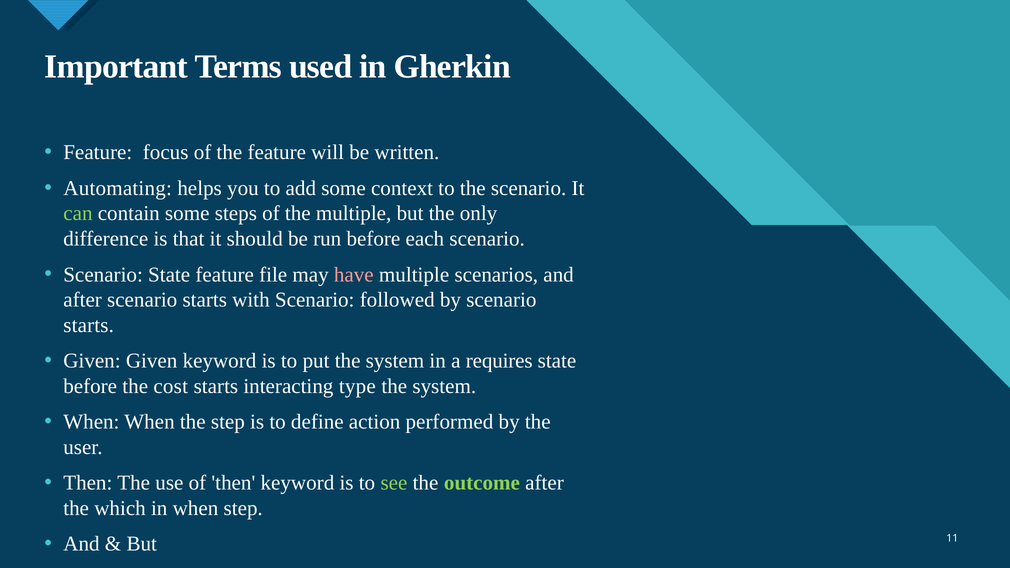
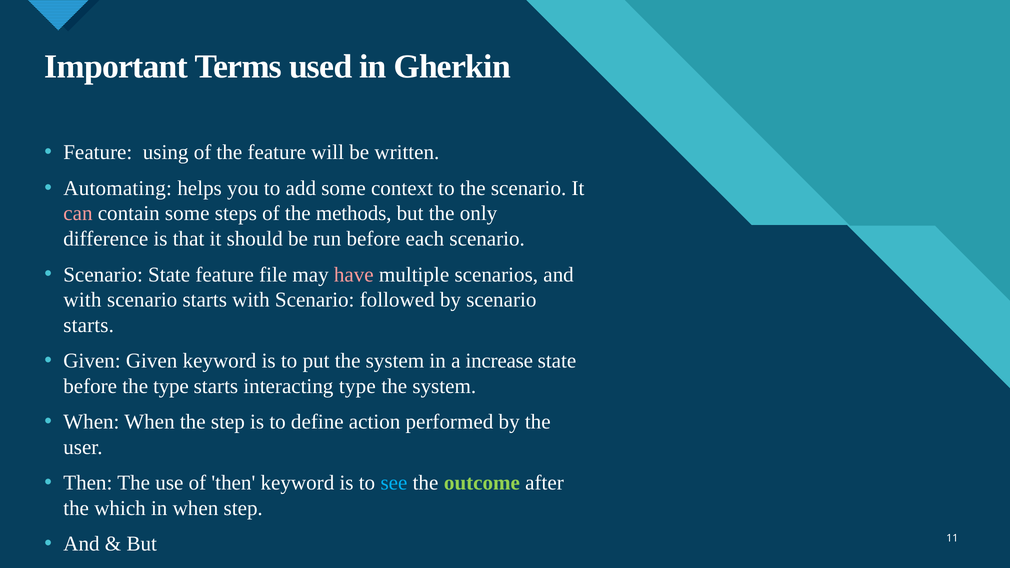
focus: focus -> using (166, 153)
can colour: light green -> pink (78, 214)
the multiple: multiple -> methods (354, 214)
after: after -> with (83, 300)
requires: requires -> increase (499, 361)
the cost: cost -> type (171, 386)
see colour: light green -> light blue (394, 483)
